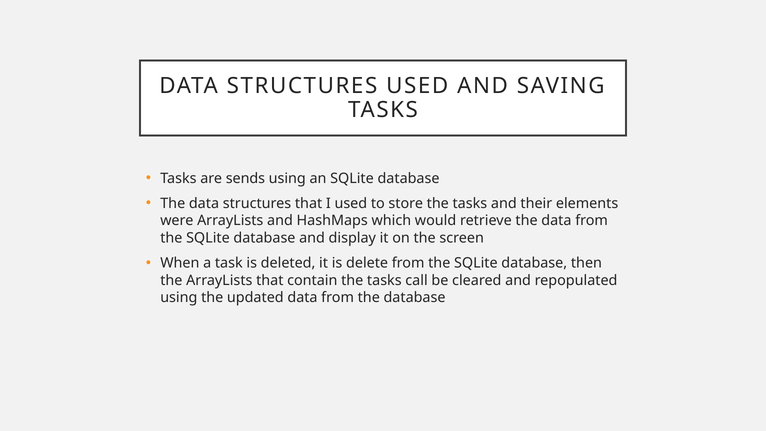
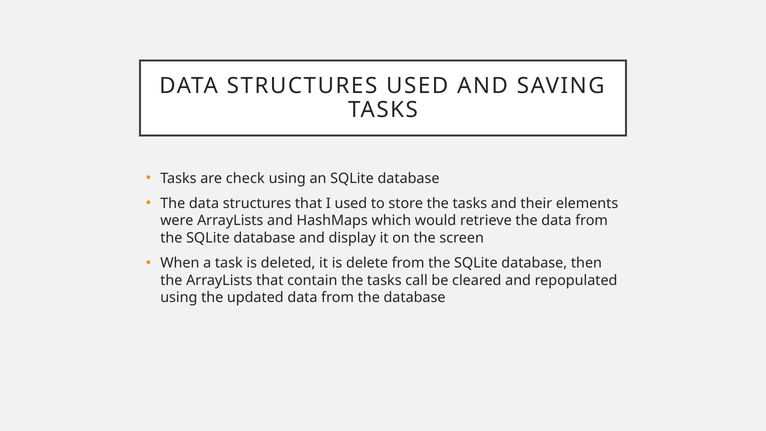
sends: sends -> check (245, 178)
